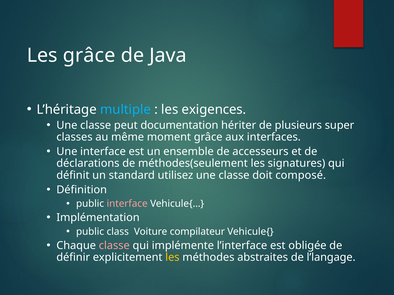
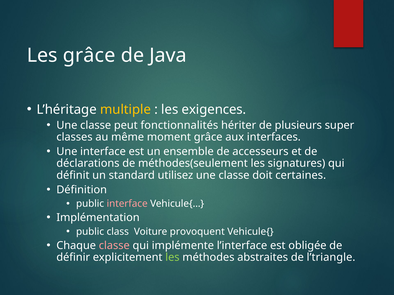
multiple colour: light blue -> yellow (126, 110)
documentation: documentation -> fonctionnalités (179, 125)
composé: composé -> certaines (301, 175)
compilateur: compilateur -> provoquent (197, 232)
les colour: yellow -> light green (172, 258)
l’langage: l’langage -> l’triangle (331, 258)
